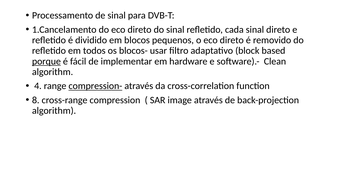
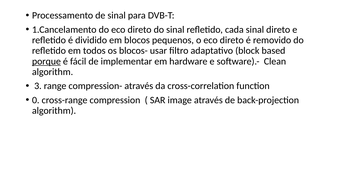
4: 4 -> 3 (38, 86)
compression- underline: present -> none (95, 86)
8: 8 -> 0 (36, 100)
